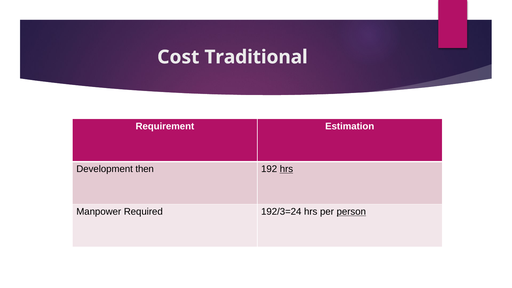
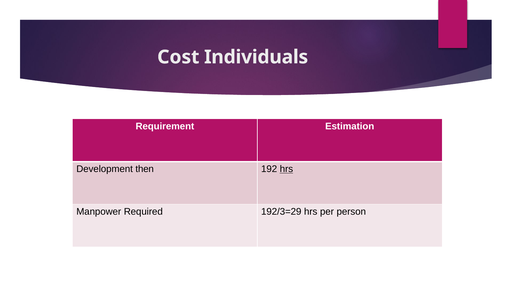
Traditional: Traditional -> Individuals (256, 57)
192/3=24: 192/3=24 -> 192/3=29 (281, 212)
person underline: present -> none (351, 212)
